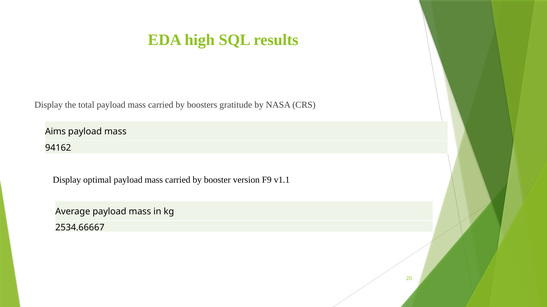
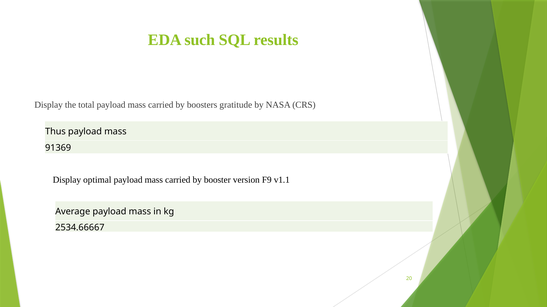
high: high -> such (200, 40)
Aims: Aims -> Thus (55, 132)
94162: 94162 -> 91369 (58, 148)
